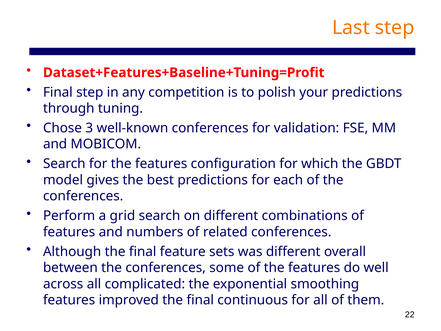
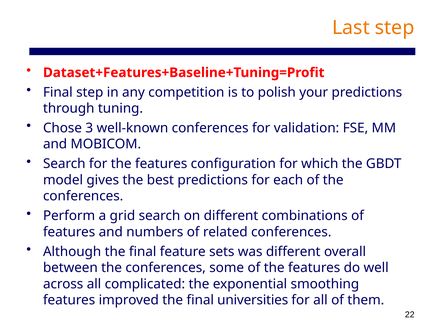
continuous: continuous -> universities (253, 300)
